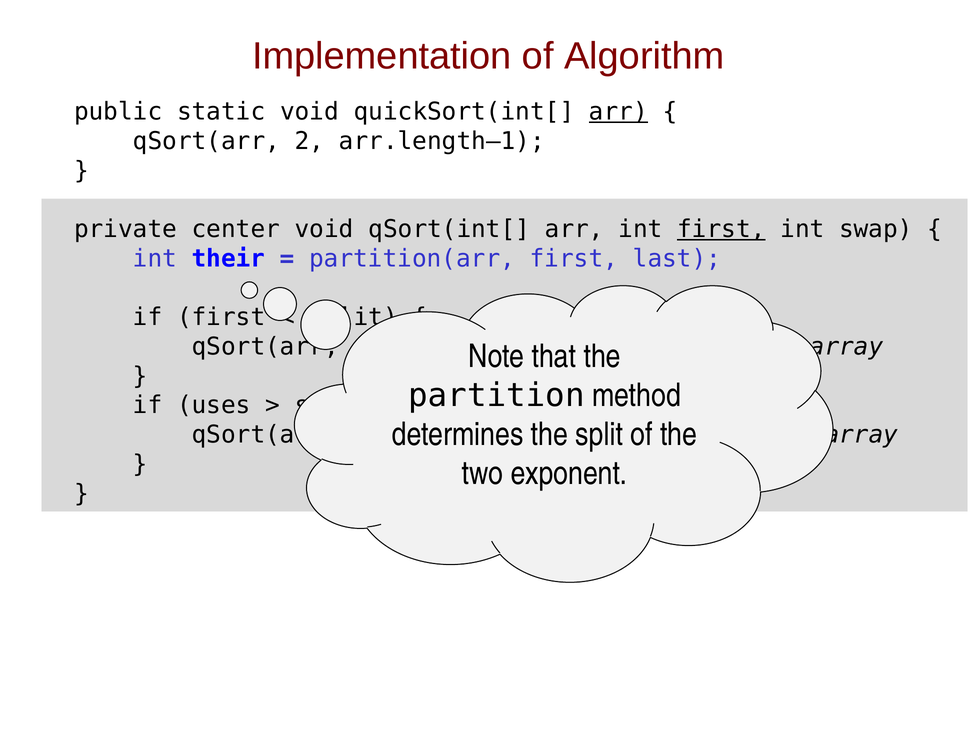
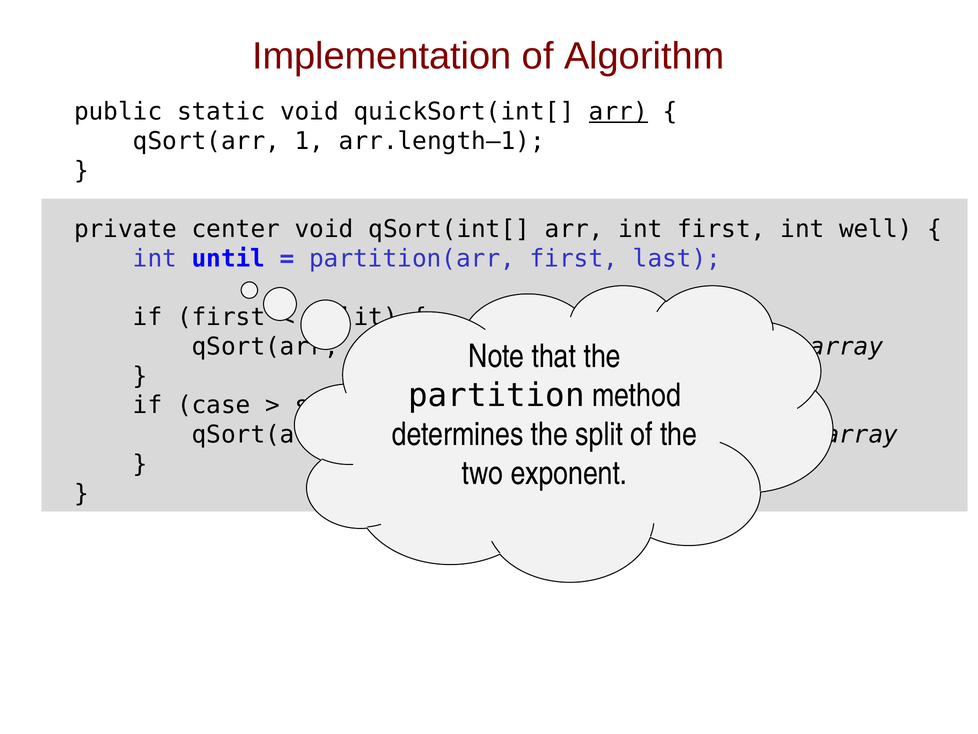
qSort(arr 2: 2 -> 1 (309, 141)
first underline: present -> none (721, 229)
swap: swap -> well (876, 229)
their: their -> until (228, 258)
uses: uses -> case (214, 405)
